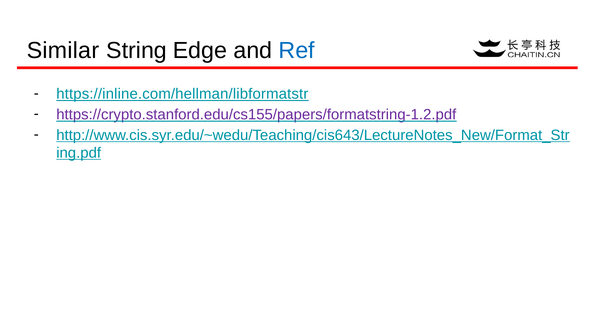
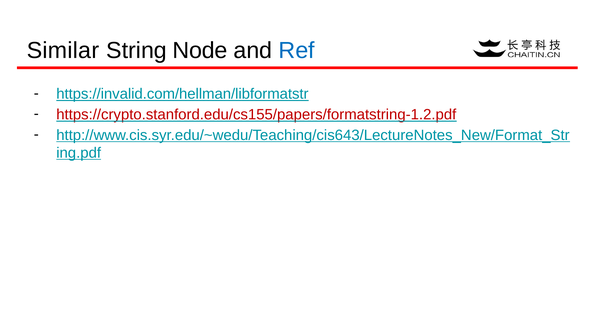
Edge: Edge -> Node (200, 51)
https://inline.com/hellman/libformatstr: https://inline.com/hellman/libformatstr -> https://invalid.com/hellman/libformatstr (182, 94)
https://crypto.stanford.edu/cs155/papers/formatstring-1.2.pdf colour: purple -> red (256, 115)
